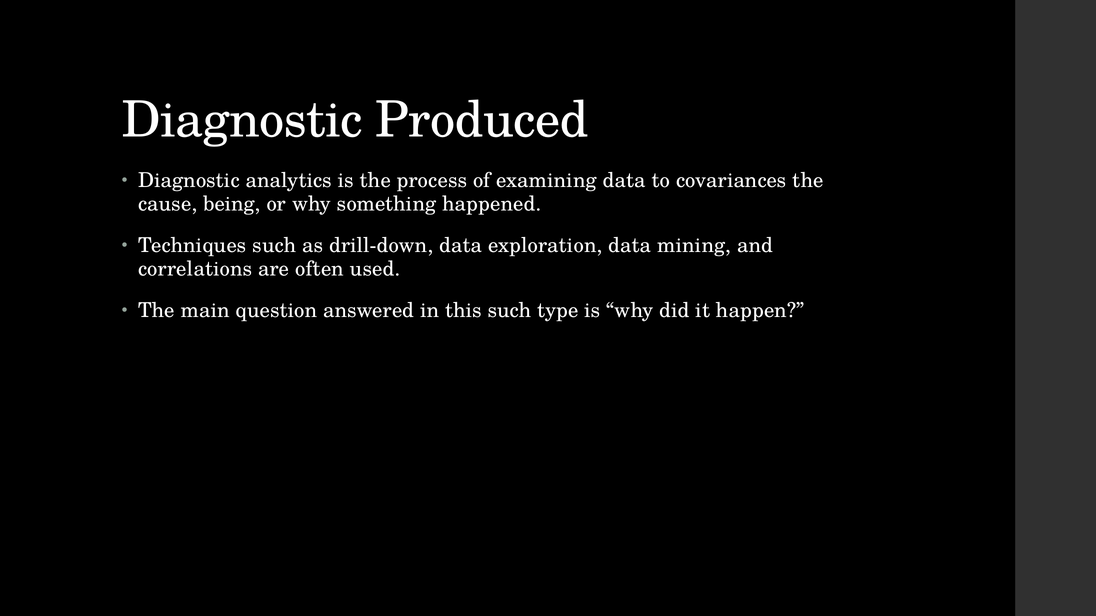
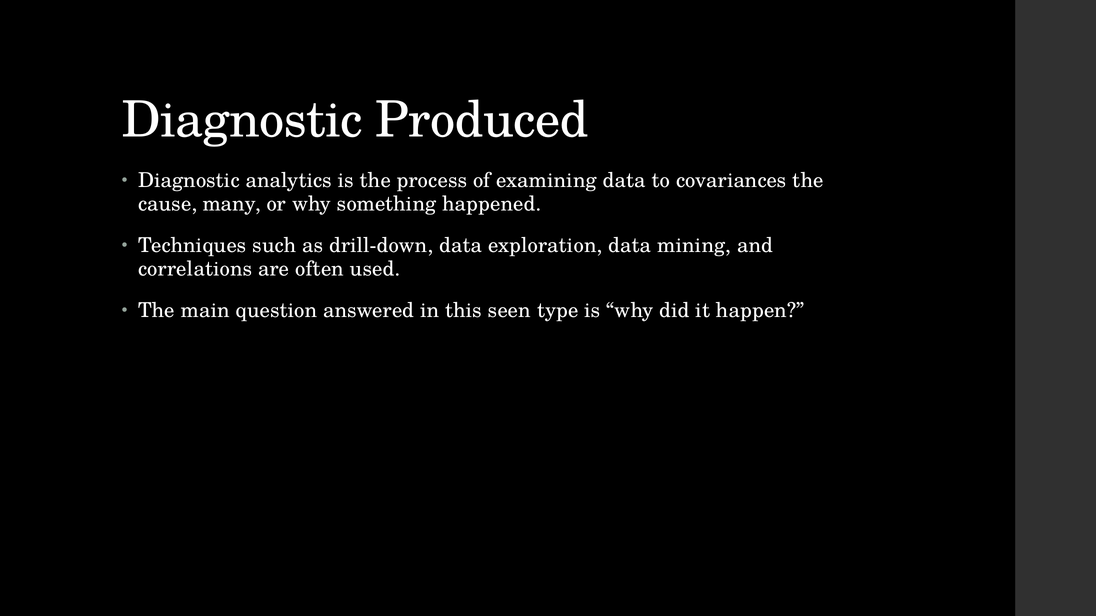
being: being -> many (232, 204)
this such: such -> seen (509, 311)
